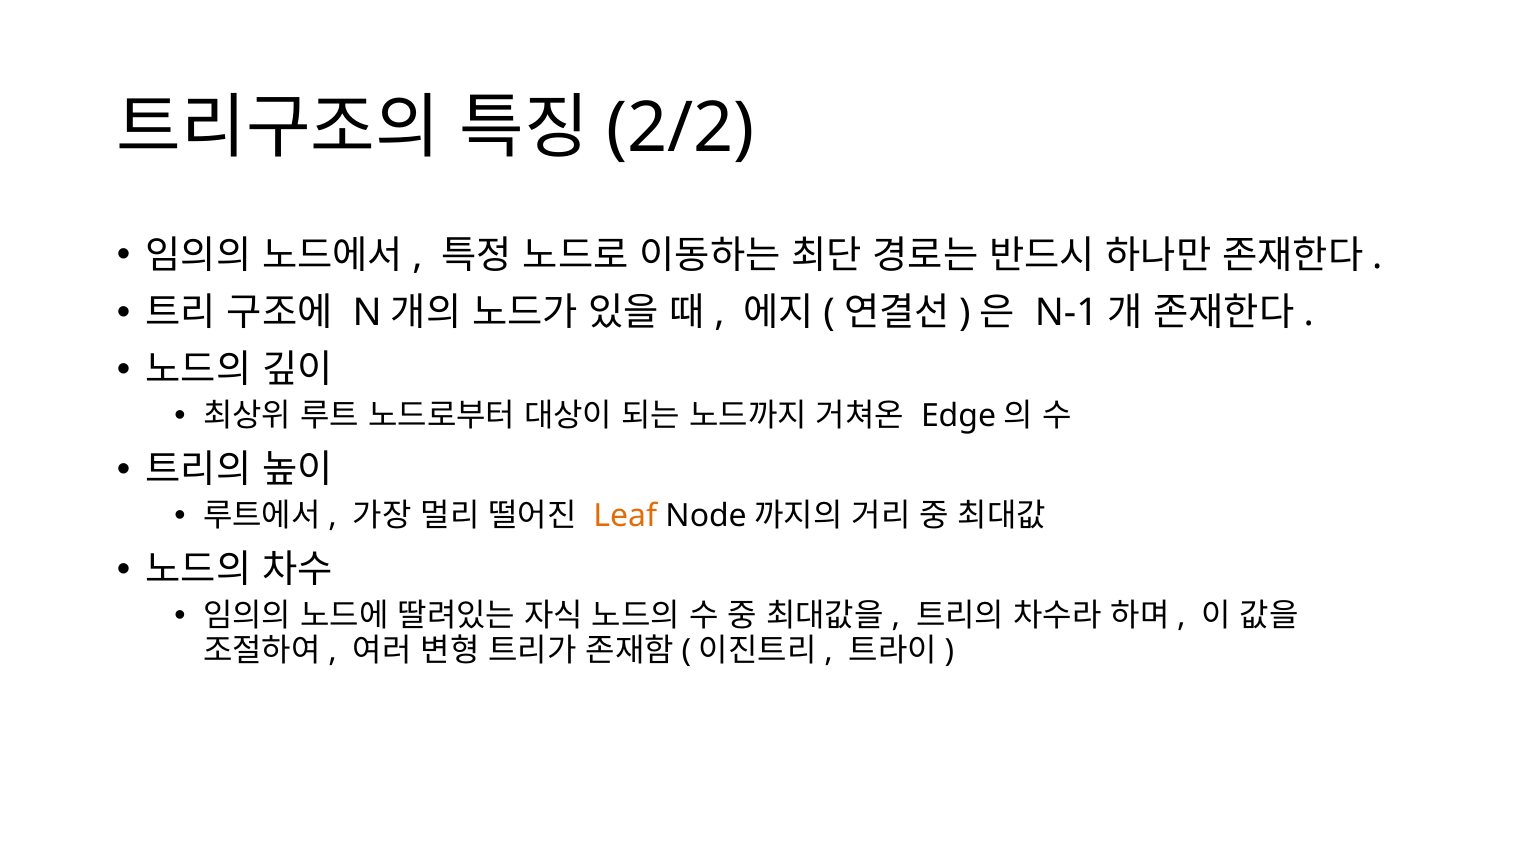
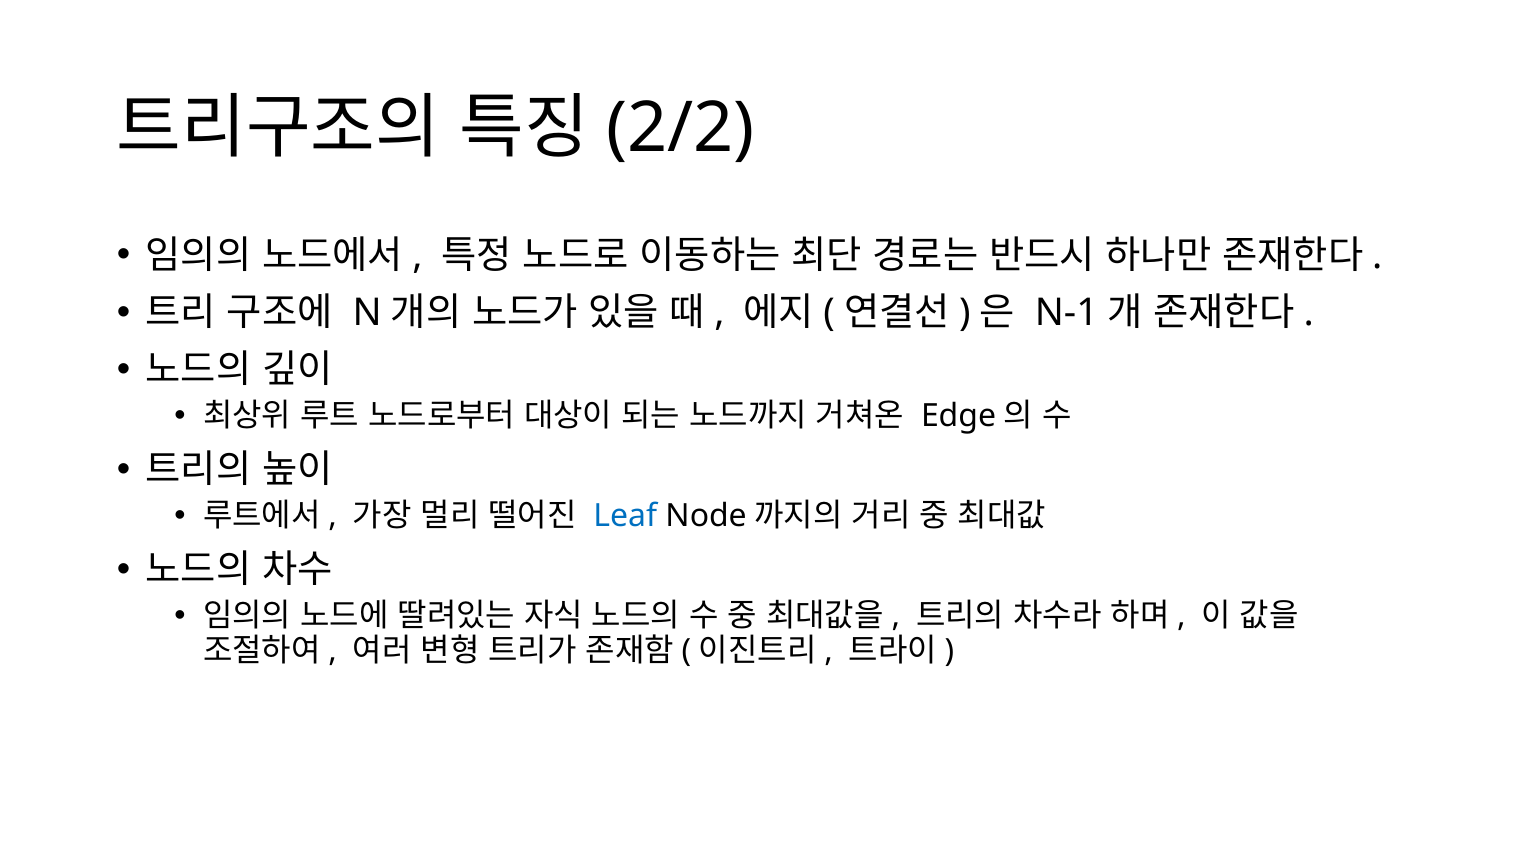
Leaf colour: orange -> blue (625, 516)
